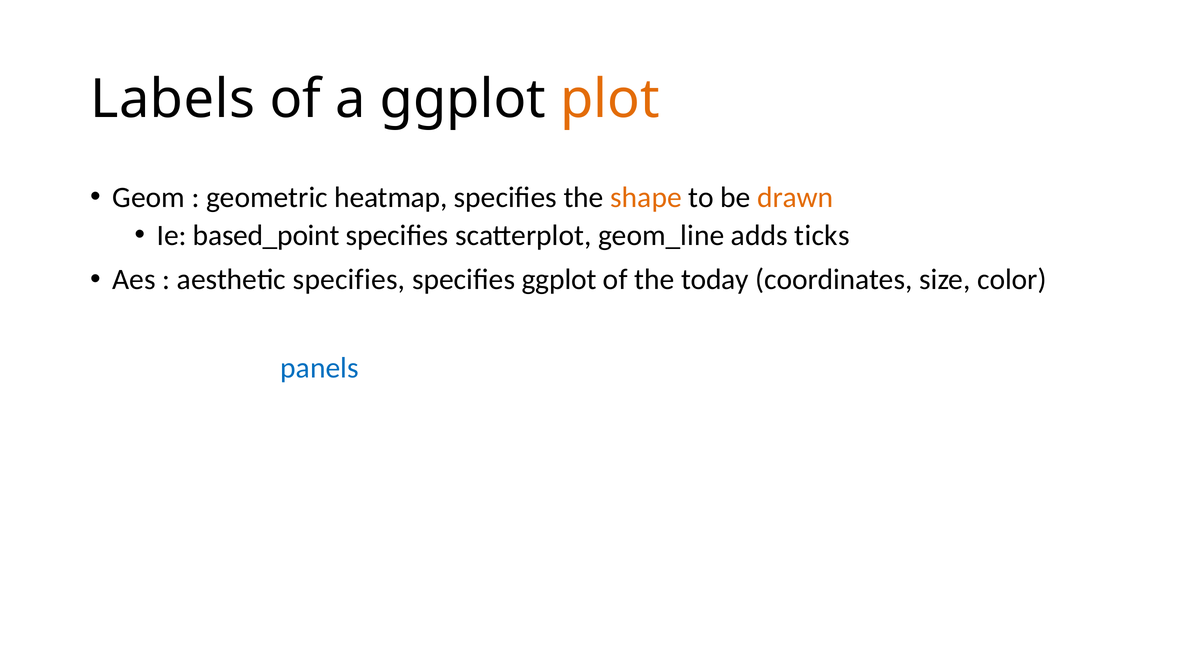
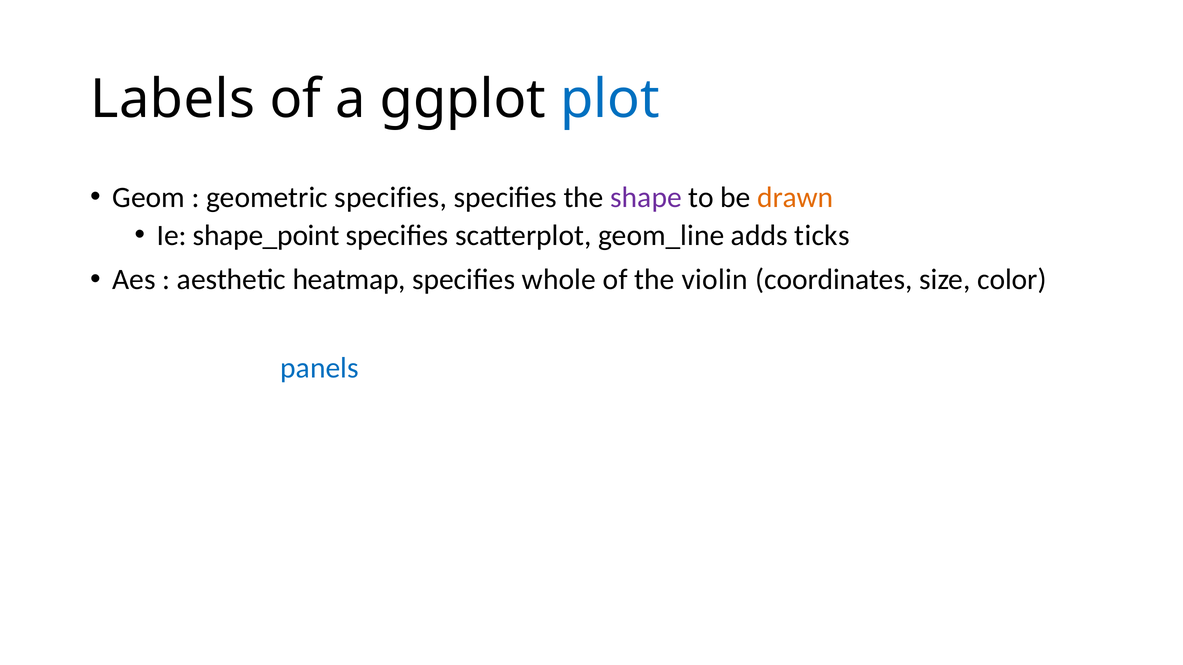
plot colour: orange -> blue (610, 99)
geometric heatmap: heatmap -> specifies (391, 197)
shape colour: orange -> purple (646, 197)
based_point: based_point -> shape_point (266, 235)
aesthetic specifies: specifies -> heatmap (349, 280)
specifies ggplot: ggplot -> whole (559, 280)
today: today -> violin (715, 280)
